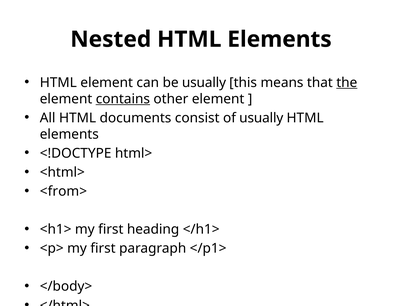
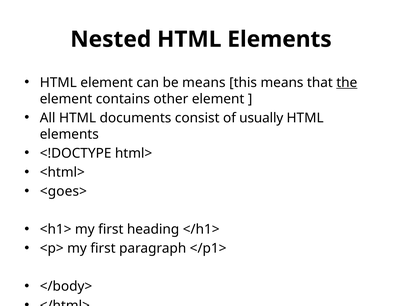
be usually: usually -> means (204, 83)
contains underline: present -> none (123, 99)
<from>: <from> -> <goes> (63, 191)
